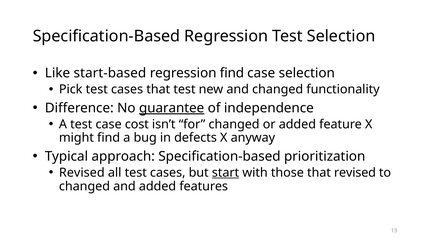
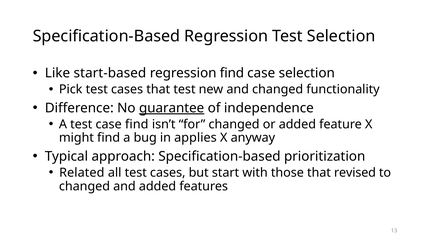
case cost: cost -> find (137, 124)
defects: defects -> applies (195, 138)
Revised: Revised -> Related (82, 173)
start underline: present -> none (226, 173)
